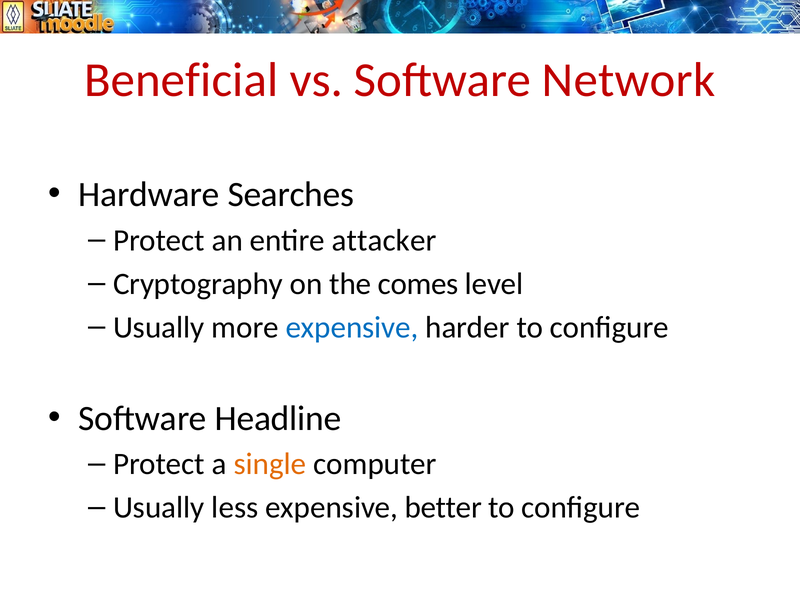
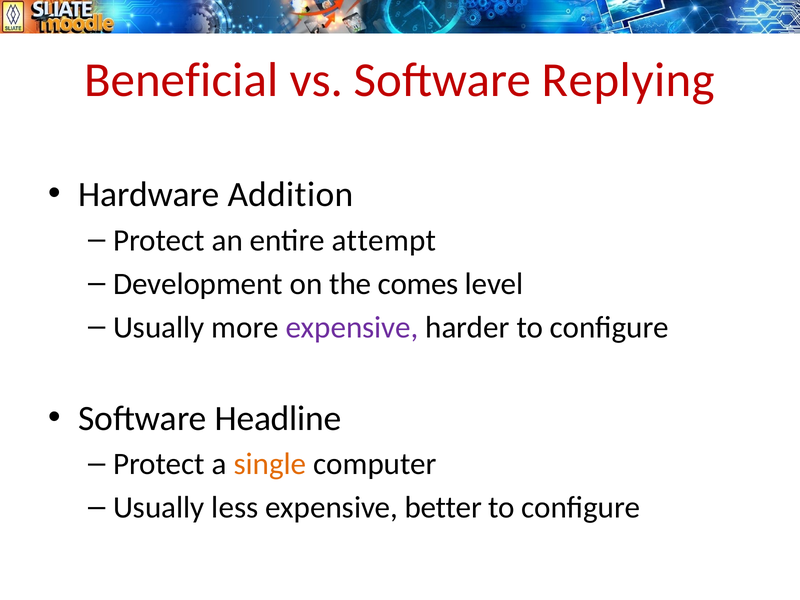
Network: Network -> Replying (628, 80)
Searches: Searches -> Addition (290, 195)
attacker: attacker -> attempt (384, 240)
Cryptography: Cryptography -> Development (198, 284)
expensive colour: blue -> purple (352, 327)
